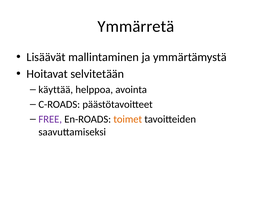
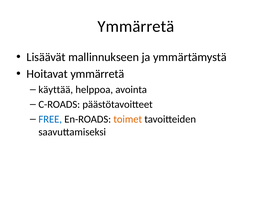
mallintaminen: mallintaminen -> mallinnukseen (104, 57)
Hoitavat selvitetään: selvitetään -> ymmärretä (97, 74)
FREE colour: purple -> blue (50, 119)
